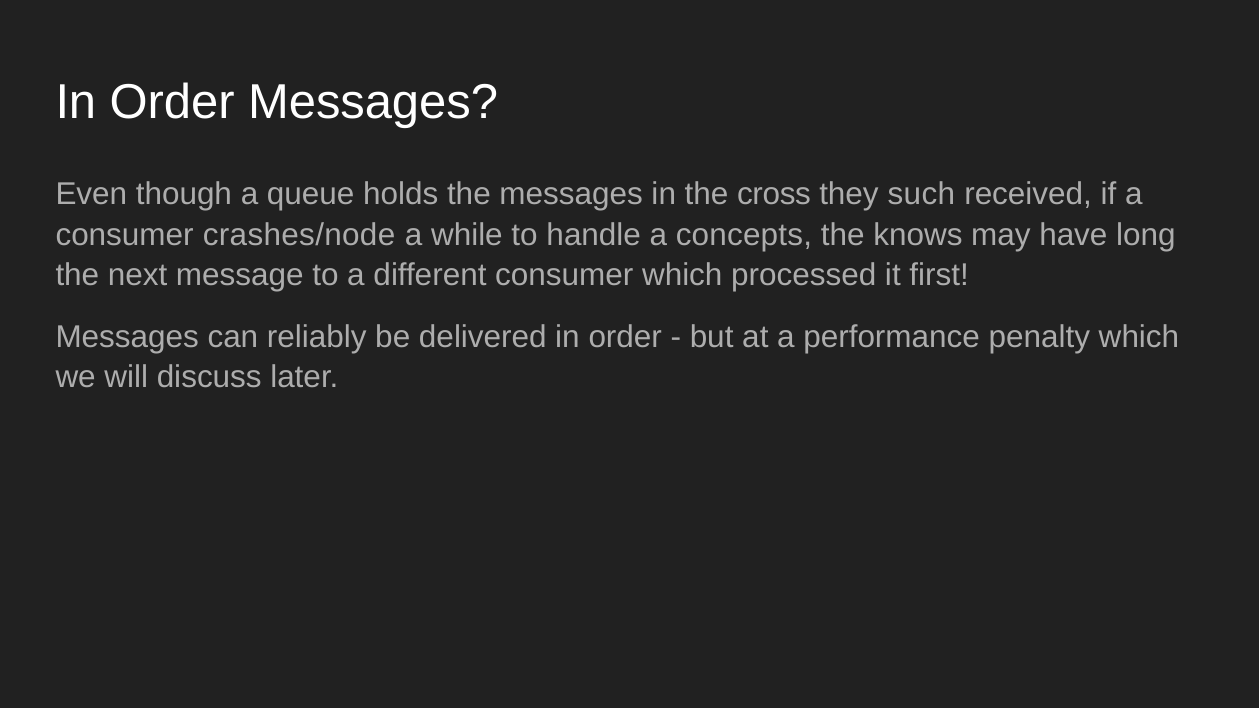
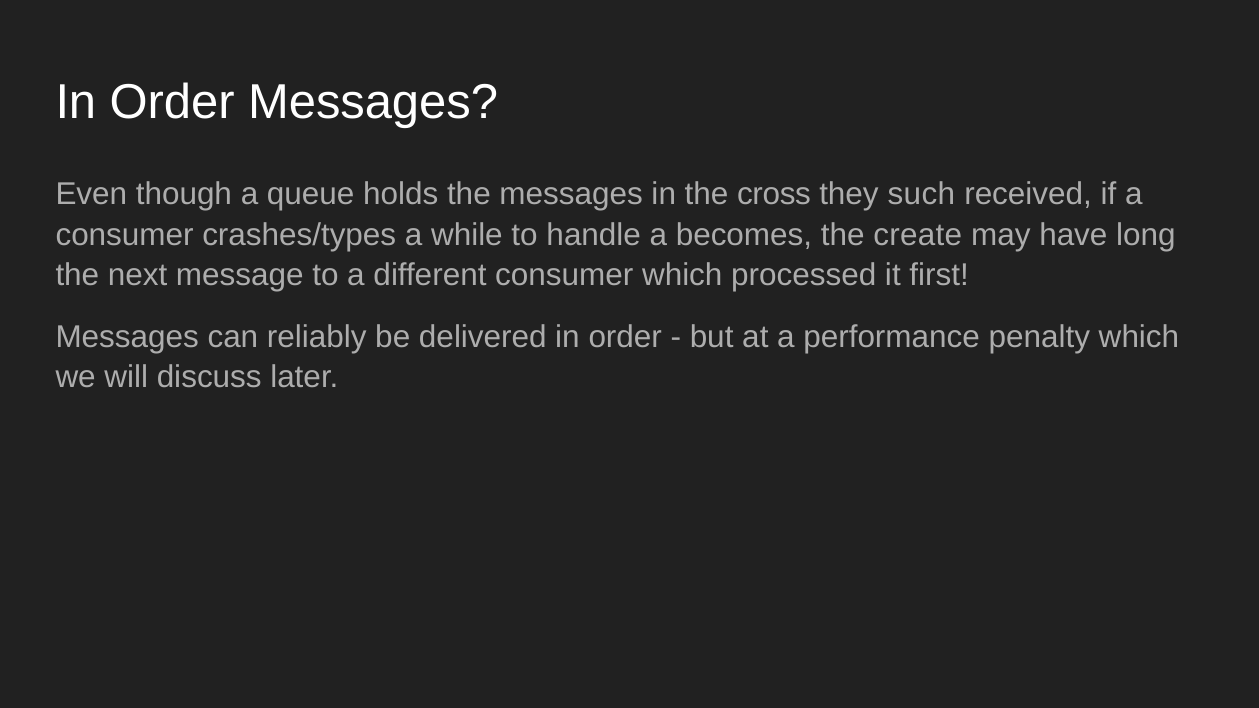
crashes/node: crashes/node -> crashes/types (299, 235)
concepts: concepts -> becomes (744, 235)
knows: knows -> create (918, 235)
